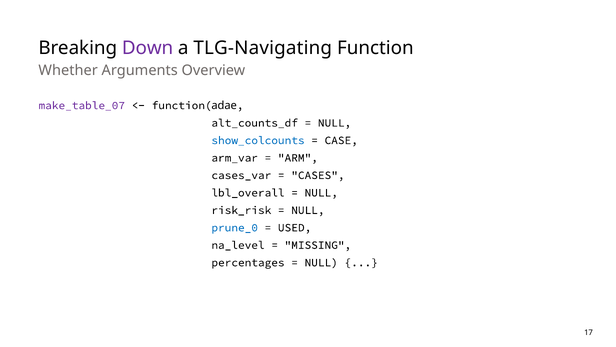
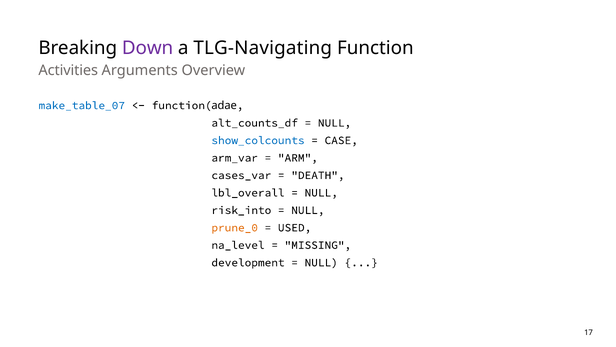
Whether: Whether -> Activities (68, 71)
make_table_07 colour: purple -> blue (82, 105)
CASES: CASES -> DEATH (318, 175)
risk_risk: risk_risk -> risk_into (241, 210)
prune_0 colour: blue -> orange (235, 227)
percentages: percentages -> development (248, 262)
